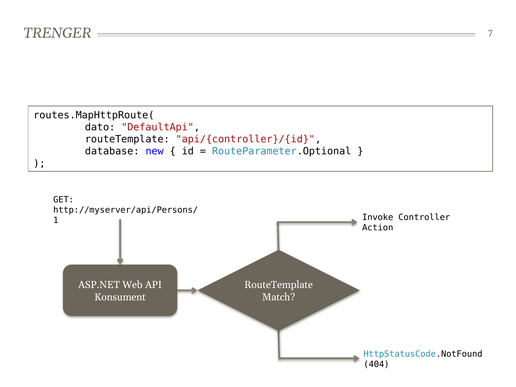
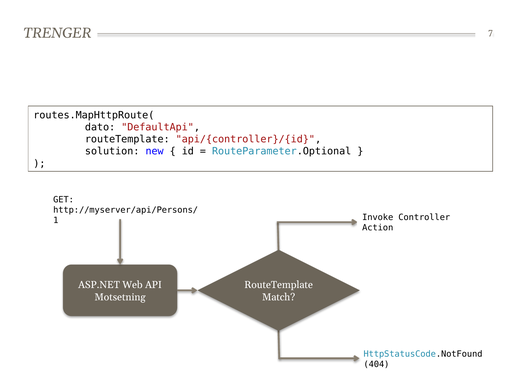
database: database -> solution (112, 151)
Konsument: Konsument -> Motsetning (120, 297)
